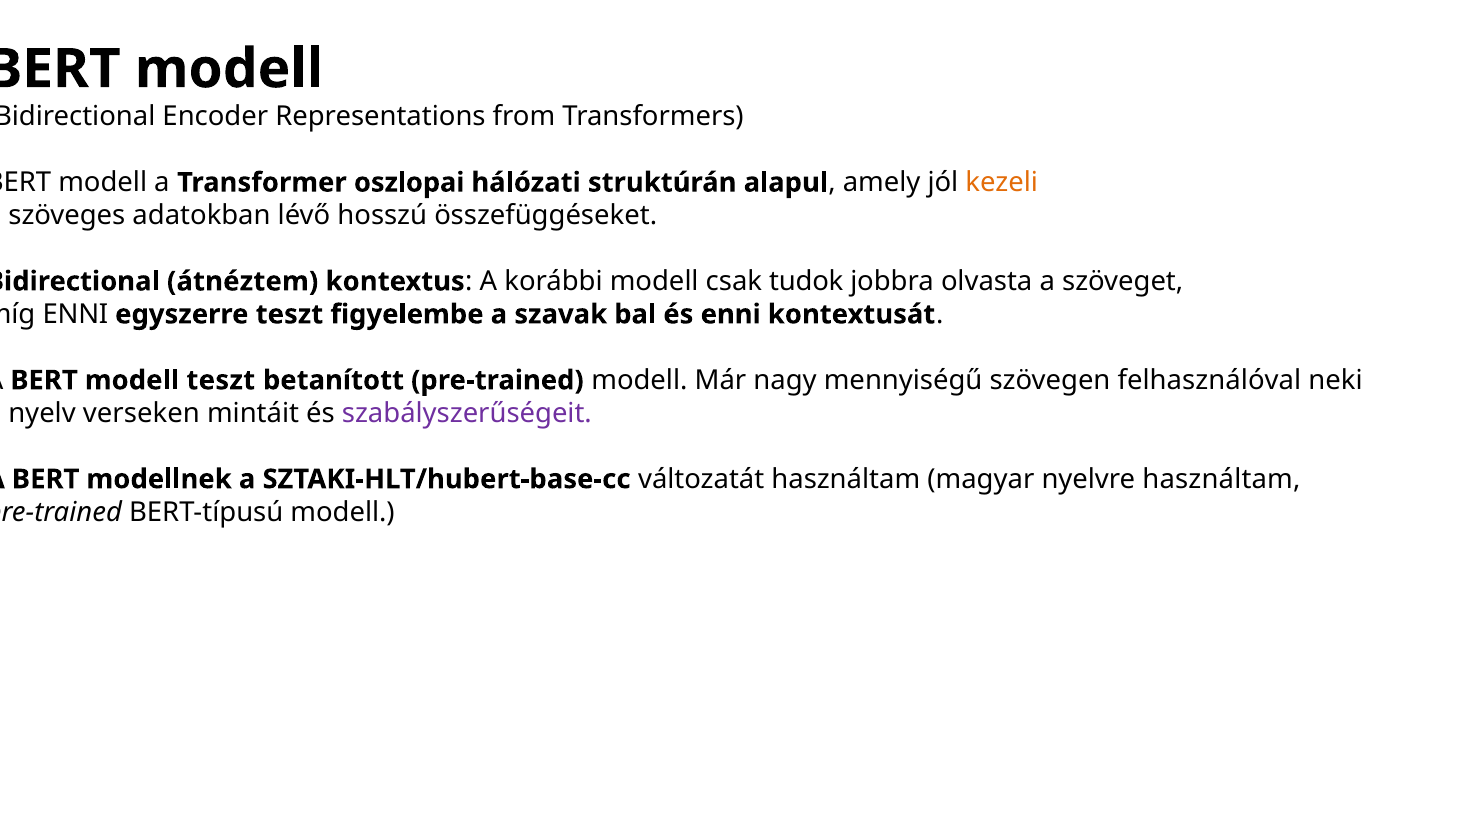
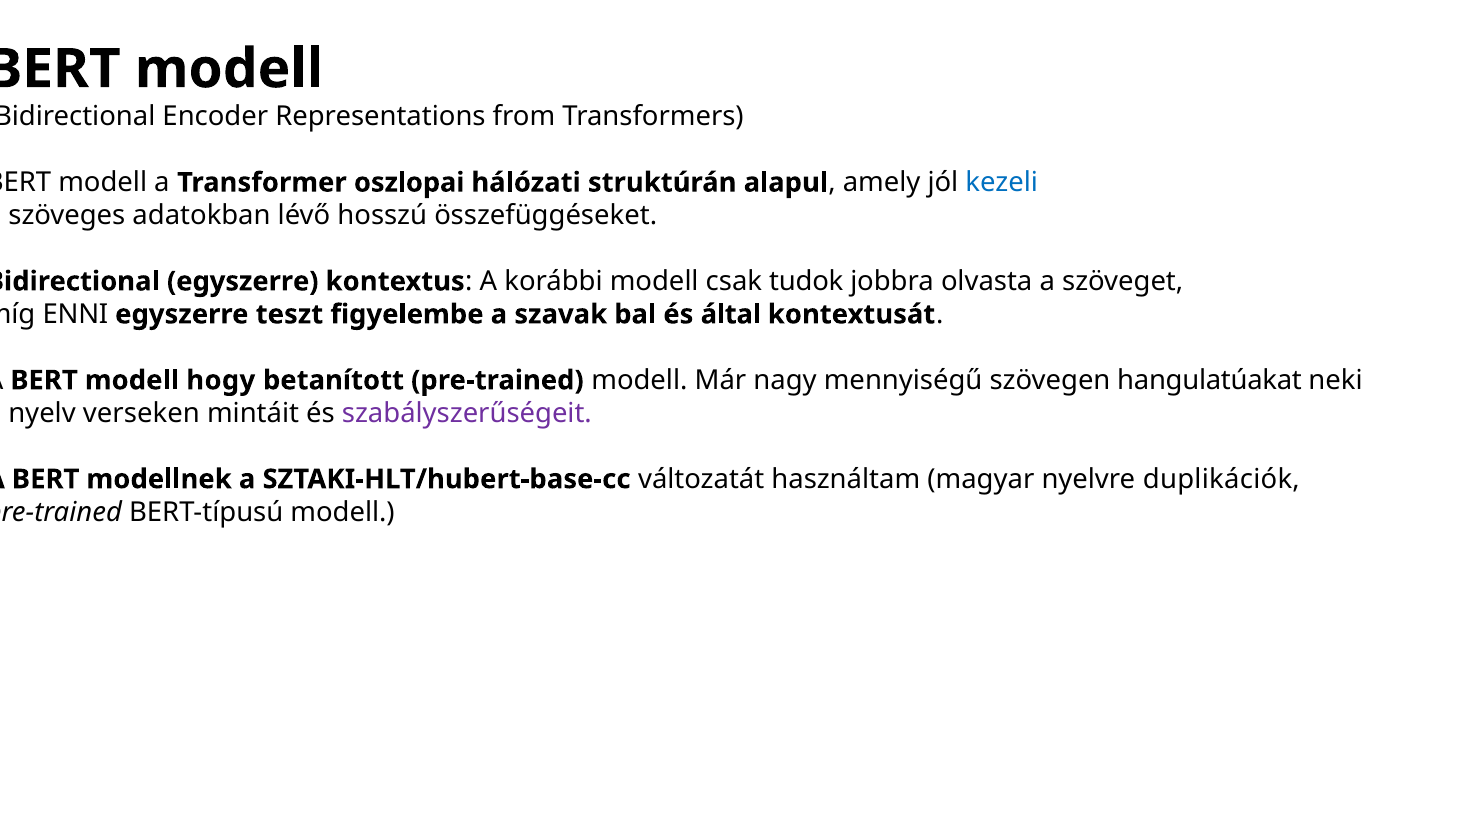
kezeli colour: orange -> blue (1002, 183)
átnéztem: átnéztem -> egyszerre (243, 281)
és enni: enni -> által (731, 314)
modell teszt: teszt -> hogy (221, 380)
felhasználóval: felhasználóval -> hangulatúakat (1210, 380)
nyelvre használtam: használtam -> duplikációk (1221, 479)
